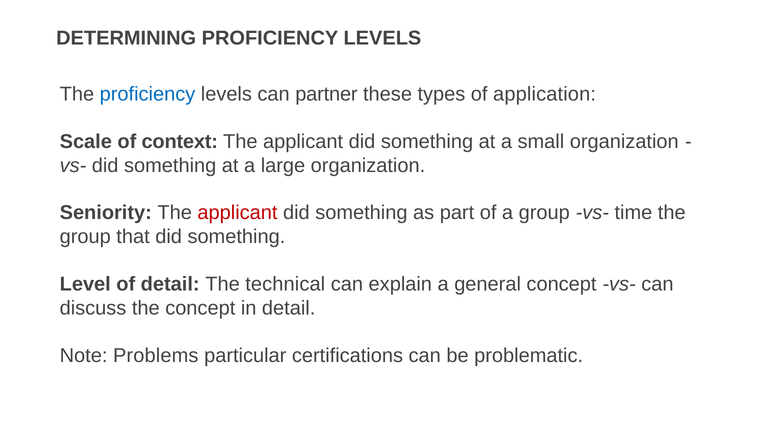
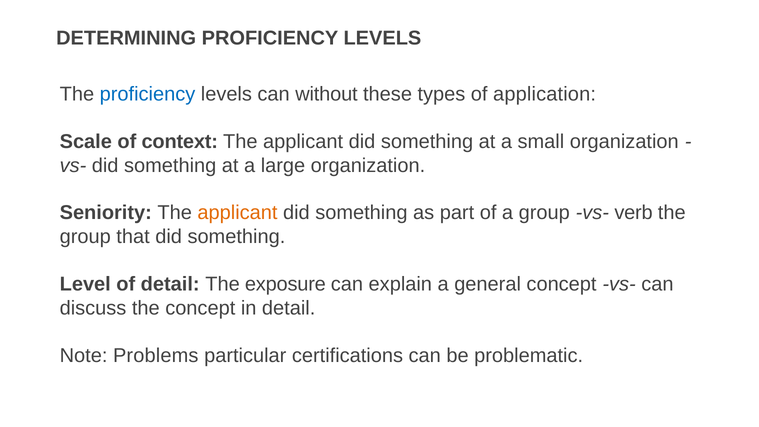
partner: partner -> without (326, 94)
applicant colour: red -> orange (237, 213)
time: time -> verb (634, 213)
technical: technical -> exposure (285, 284)
